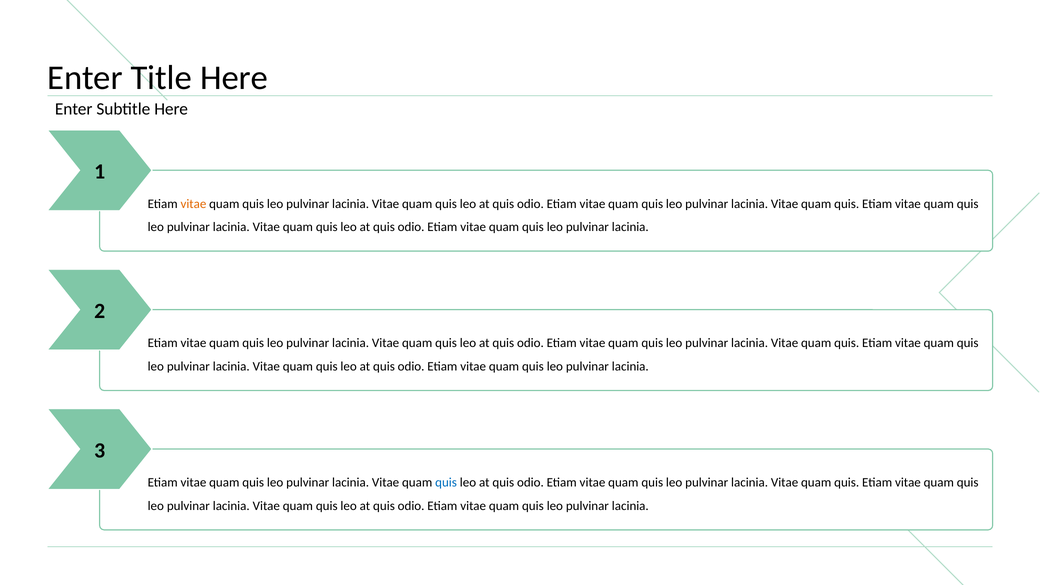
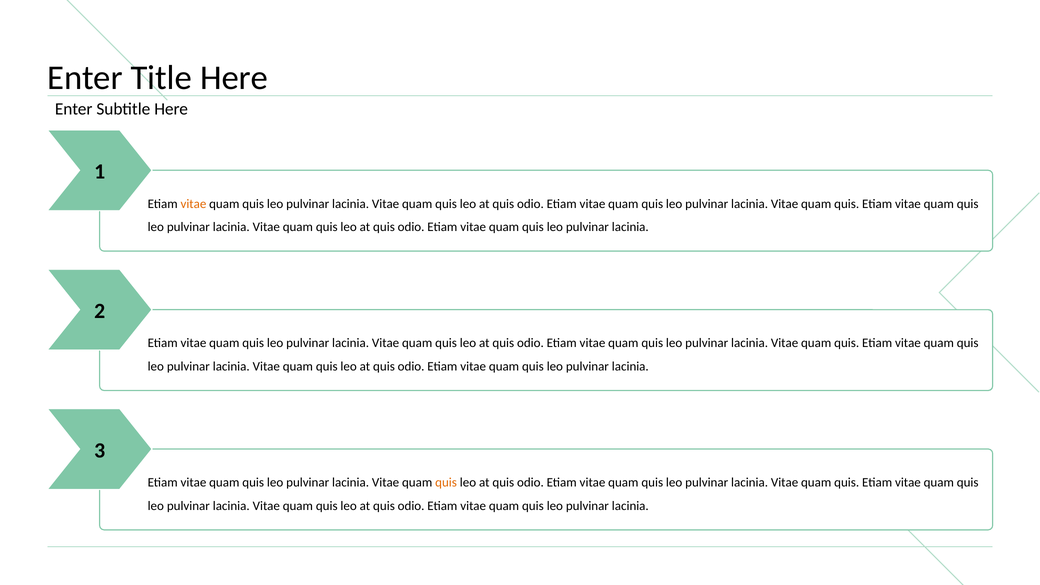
quis colour: blue -> orange (446, 483)
